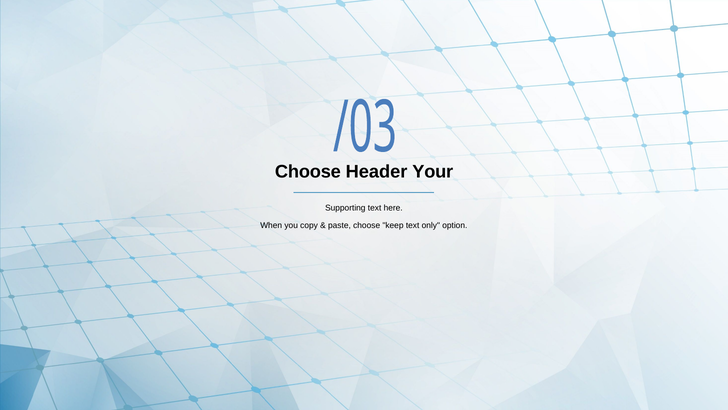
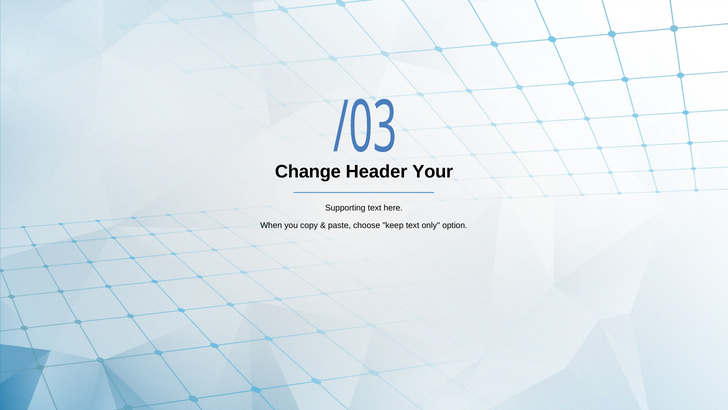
Choose: Choose -> Change (308, 171)
